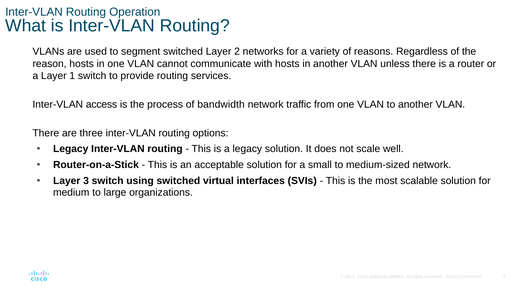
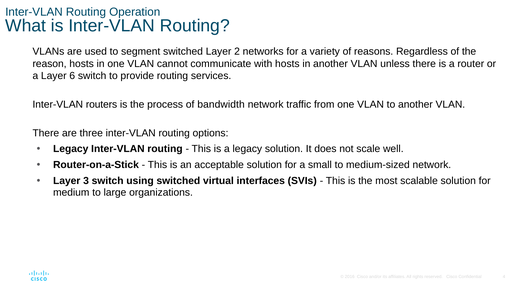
1: 1 -> 6 (72, 76)
access: access -> routers (102, 105)
